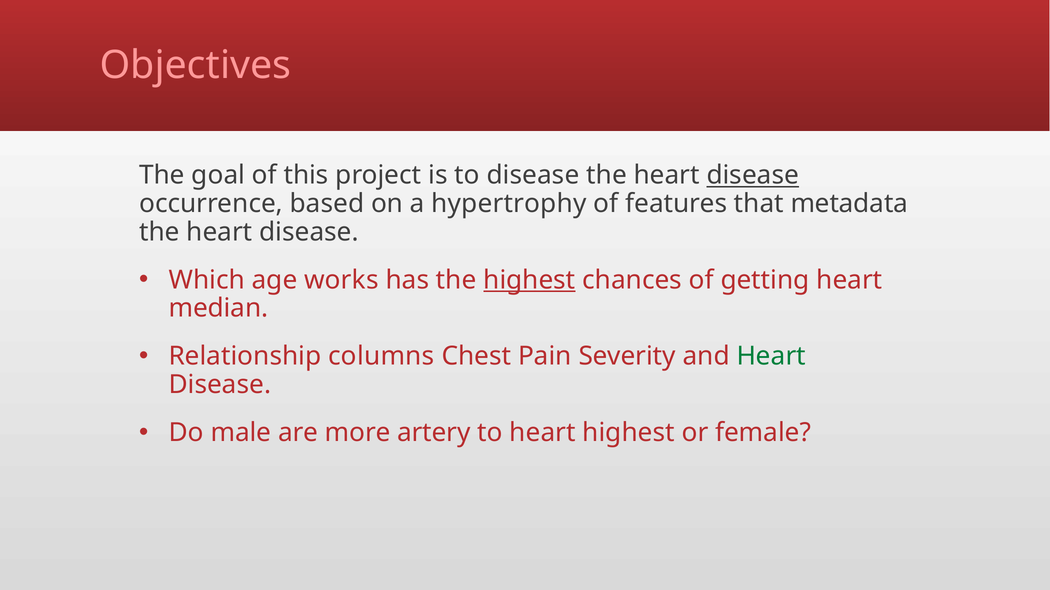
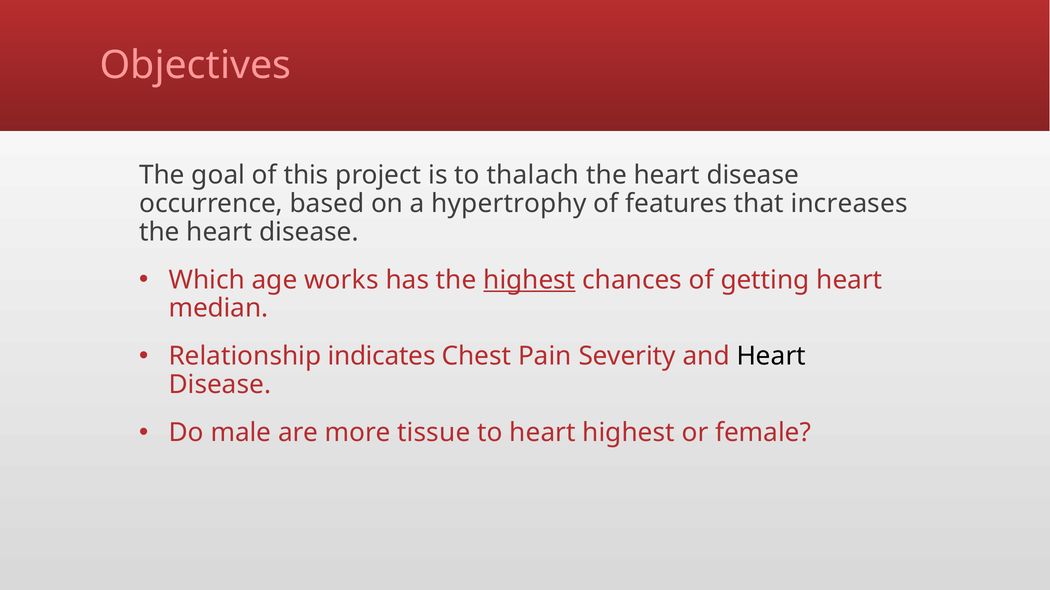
to disease: disease -> thalach (533, 175)
disease underline: present -> none (753, 175)
metadata: metadata -> increases (849, 204)
columns: columns -> indicates (382, 357)
Heart colour: green -> black (771, 357)
artery: artery -> tissue (434, 433)
